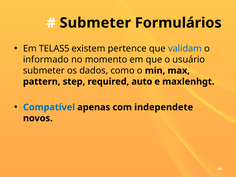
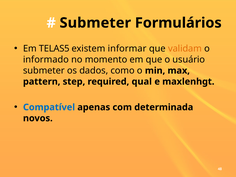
pertence: pertence -> informar (127, 49)
validam colour: blue -> orange (185, 49)
auto: auto -> qual (142, 82)
independete: independete -> determinada (164, 107)
